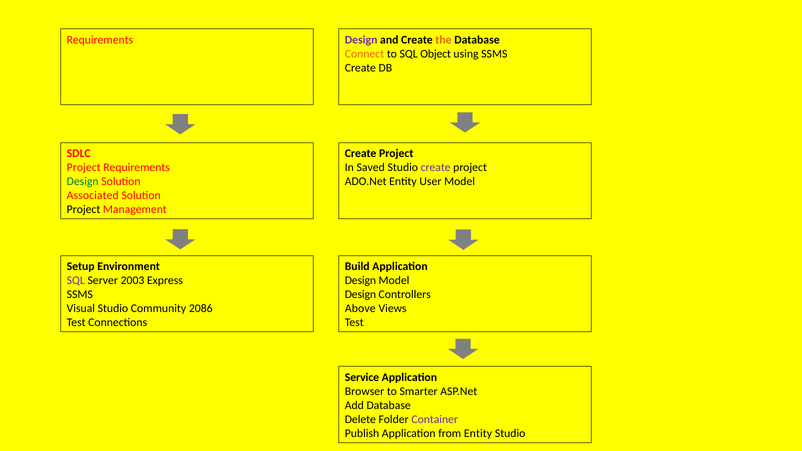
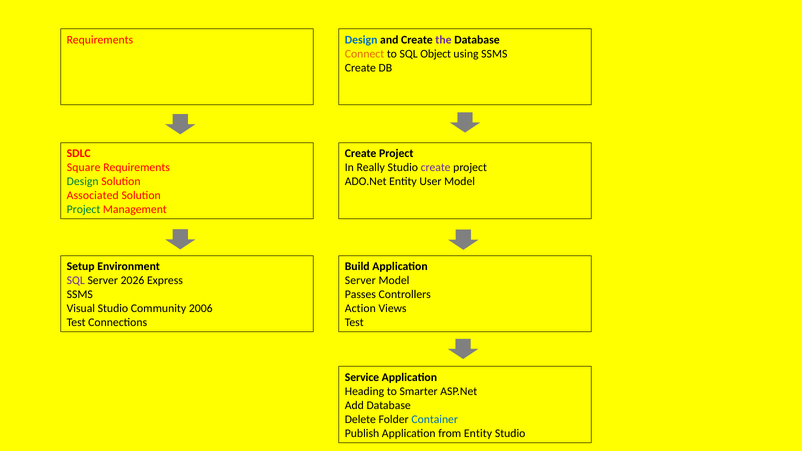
Design colour: purple -> blue (361, 40)
the colour: orange -> purple (444, 40)
Project: Project -> Square (84, 167)
Saved: Saved -> Really (371, 167)
Project colour: black -> green (84, 210)
2003: 2003 -> 2026 (133, 281)
Design: Design -> Server (360, 281)
Design: Design -> Passes (360, 295)
2086: 2086 -> 2006 (201, 309)
Above: Above -> Action (360, 309)
Browser: Browser -> Heading (364, 391)
Container colour: purple -> blue (435, 419)
